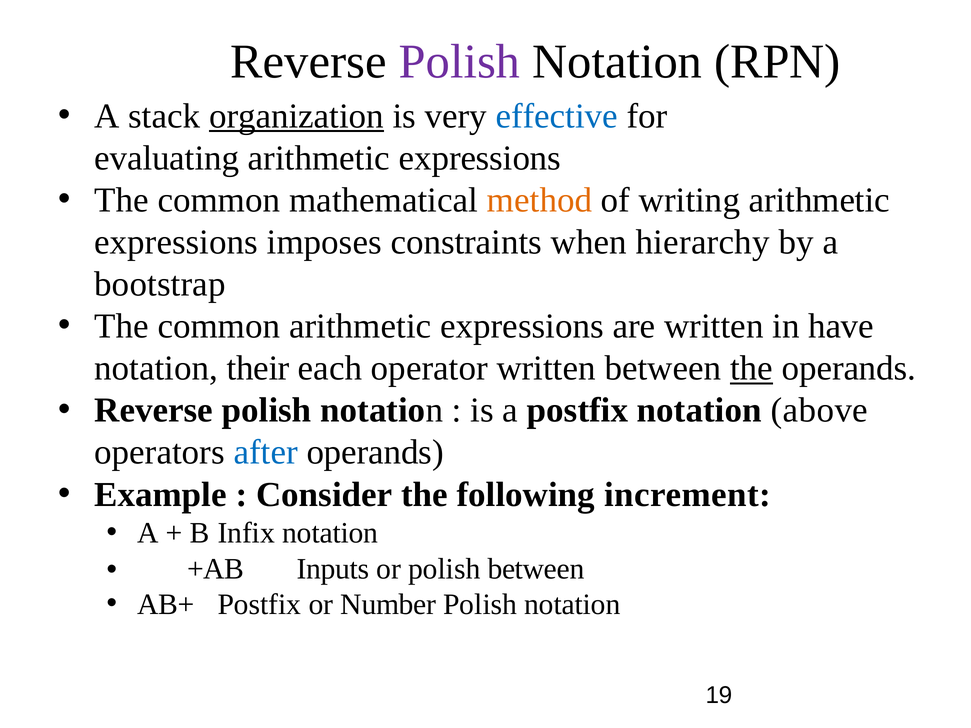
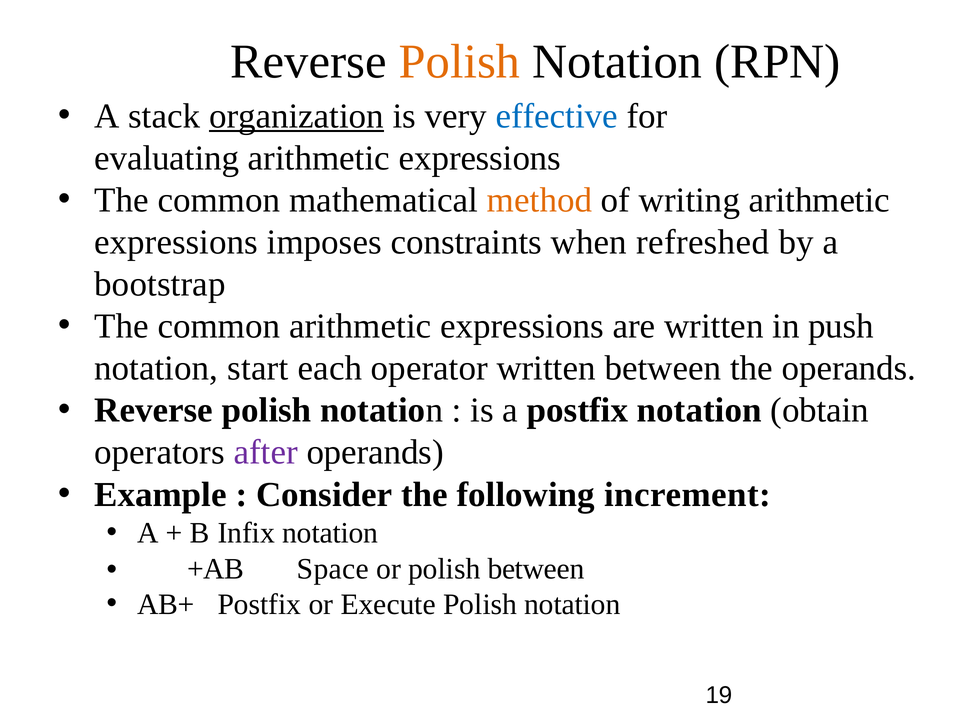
Polish colour: purple -> orange (460, 62)
hierarchy: hierarchy -> refreshed (703, 242)
have: have -> push (841, 326)
their: their -> start (258, 368)
the underline: present -> none (752, 368)
above: above -> obtain (820, 411)
after colour: blue -> purple (266, 453)
Inputs: Inputs -> Space (333, 569)
Number: Number -> Execute (388, 605)
